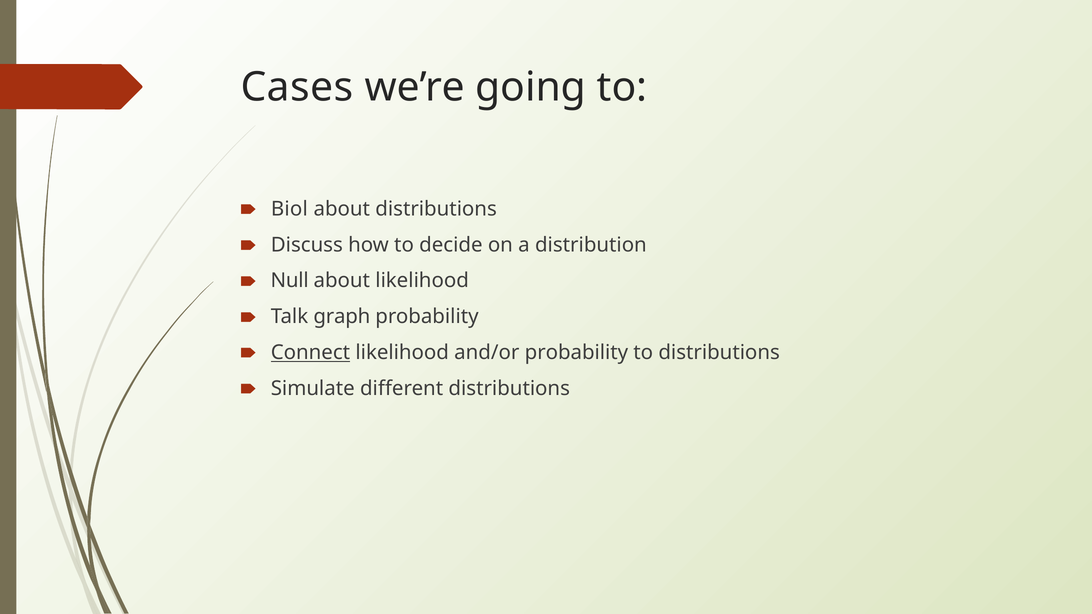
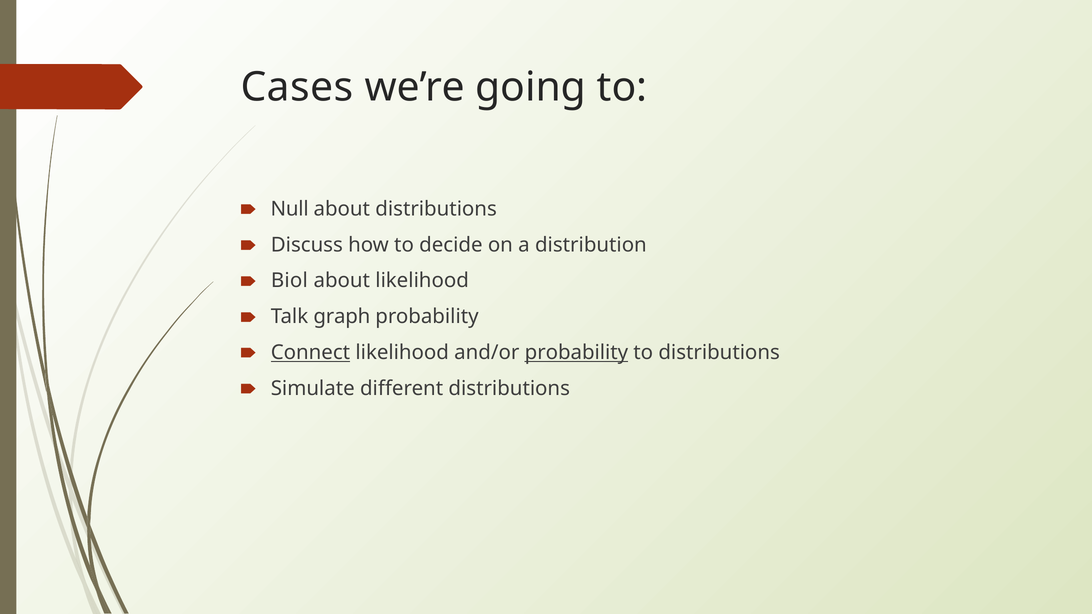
Biol: Biol -> Null (290, 209)
Null: Null -> Biol (289, 281)
probability underline: none -> present (576, 353)
